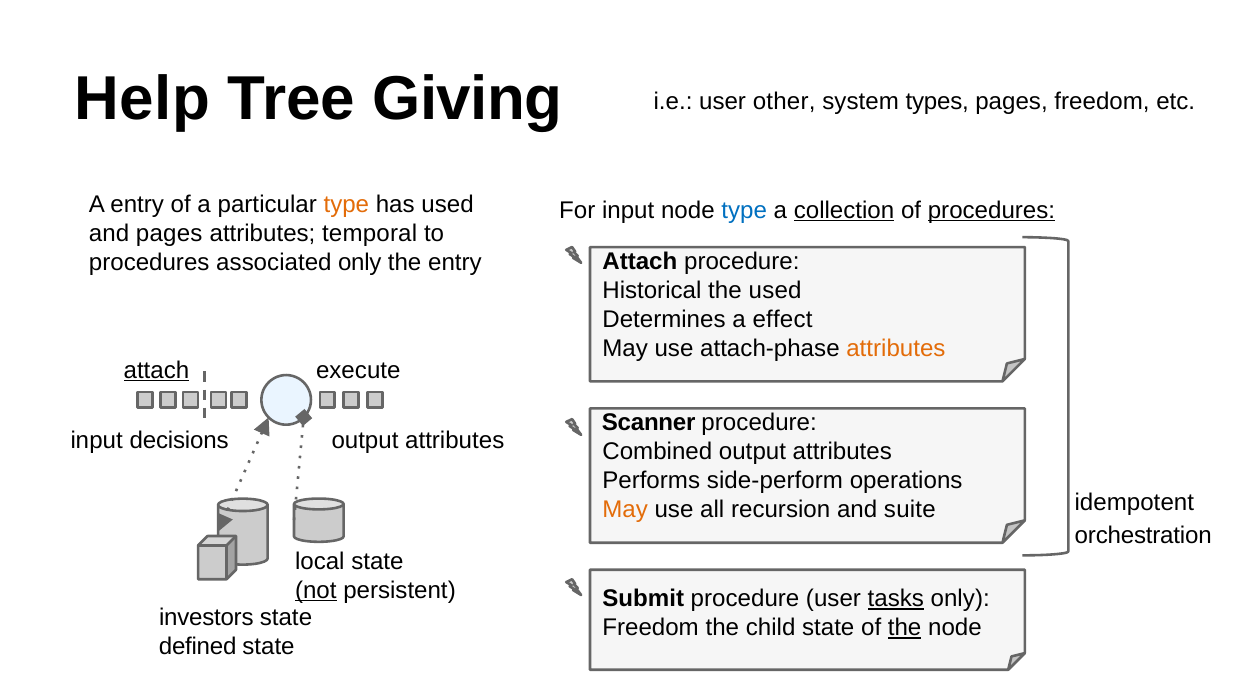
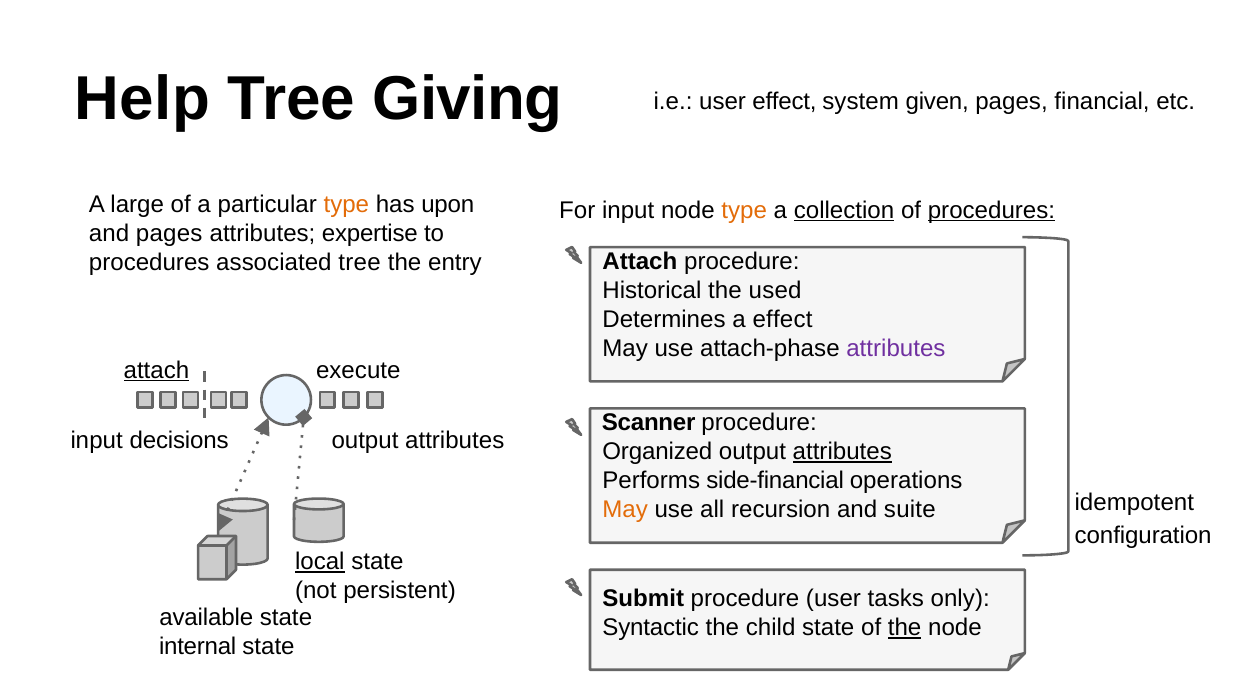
user other: other -> effect (784, 101)
types: types -> given (937, 101)
pages freedom: freedom -> financial (1102, 101)
A entry: entry -> large (137, 204)
has used: used -> upon (448, 204)
type colour: blue -> orange (744, 210)
temporal: temporal -> expertise (370, 233)
associated only: only -> tree (360, 262)
attributes colour: orange -> purple (896, 348)
Combined: Combined -> Organized (657, 452)
attributes underline: none -> present (842, 452)
side-perform: side-perform -> side-financial (775, 481)
orchestration: orchestration -> configuration (1143, 535)
local underline: none -> present (320, 561)
not underline: present -> none (316, 590)
tasks underline: present -> none (896, 599)
investors: investors -> available (206, 617)
Freedom: Freedom -> Syntactic (651, 628)
defined: defined -> internal (198, 646)
